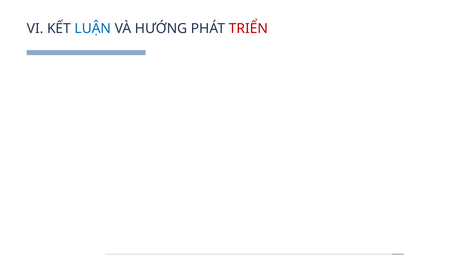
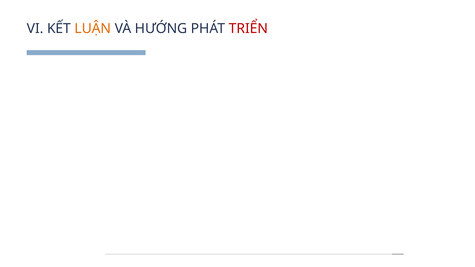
LUẬN colour: blue -> orange (93, 29)
